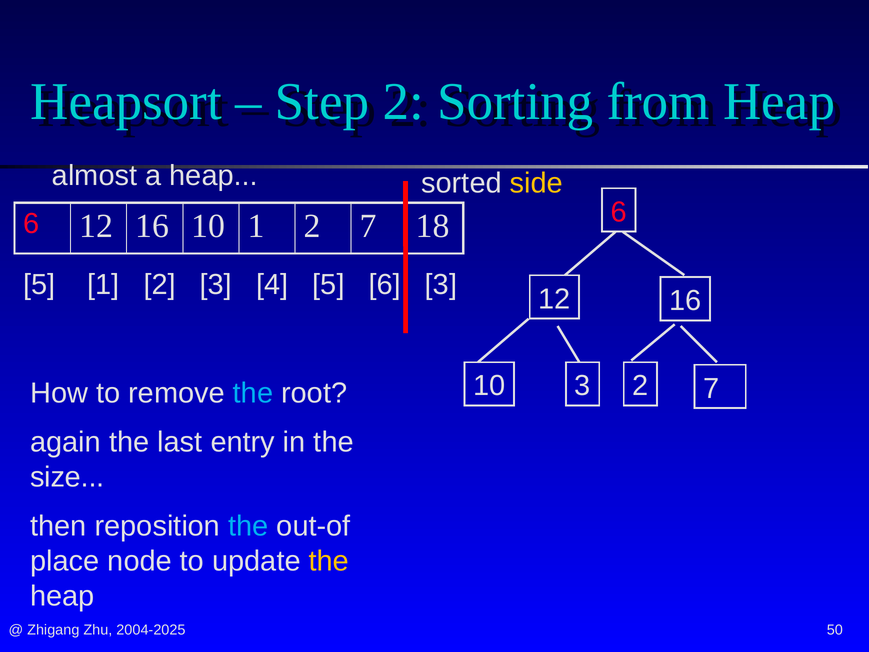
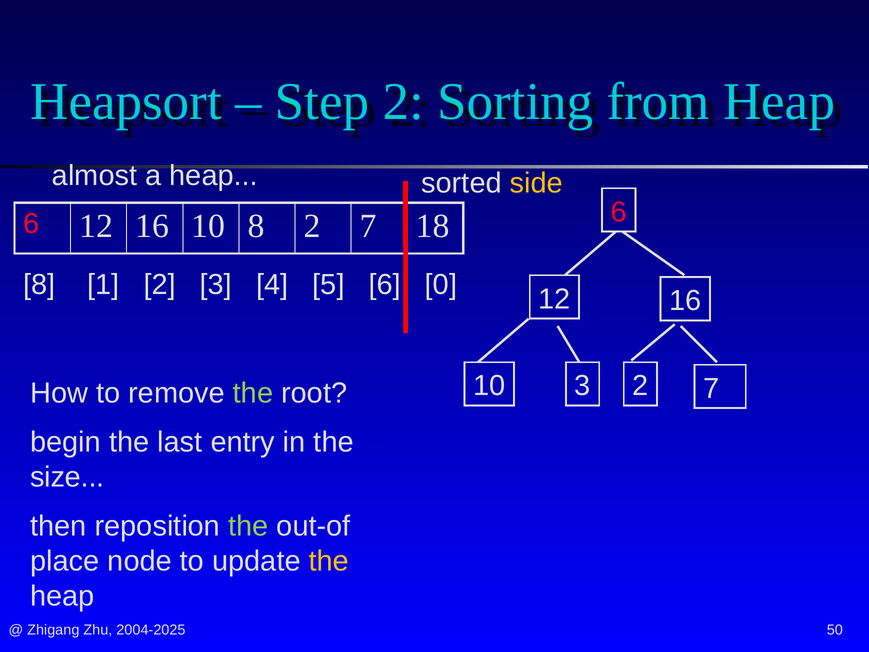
10 1: 1 -> 8 (256, 226)
5: 5 -> 8 (39, 284)
6 3: 3 -> 0 (441, 284)
the colour: light blue -> light green (253, 393)
again: again -> begin (66, 442)
the colour: light blue -> light green (248, 526)
